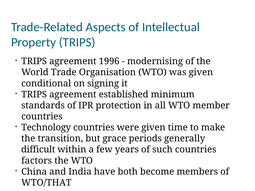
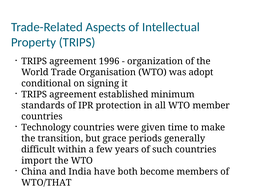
modernising: modernising -> organization (155, 61)
was given: given -> adopt (201, 72)
factors: factors -> import (37, 161)
